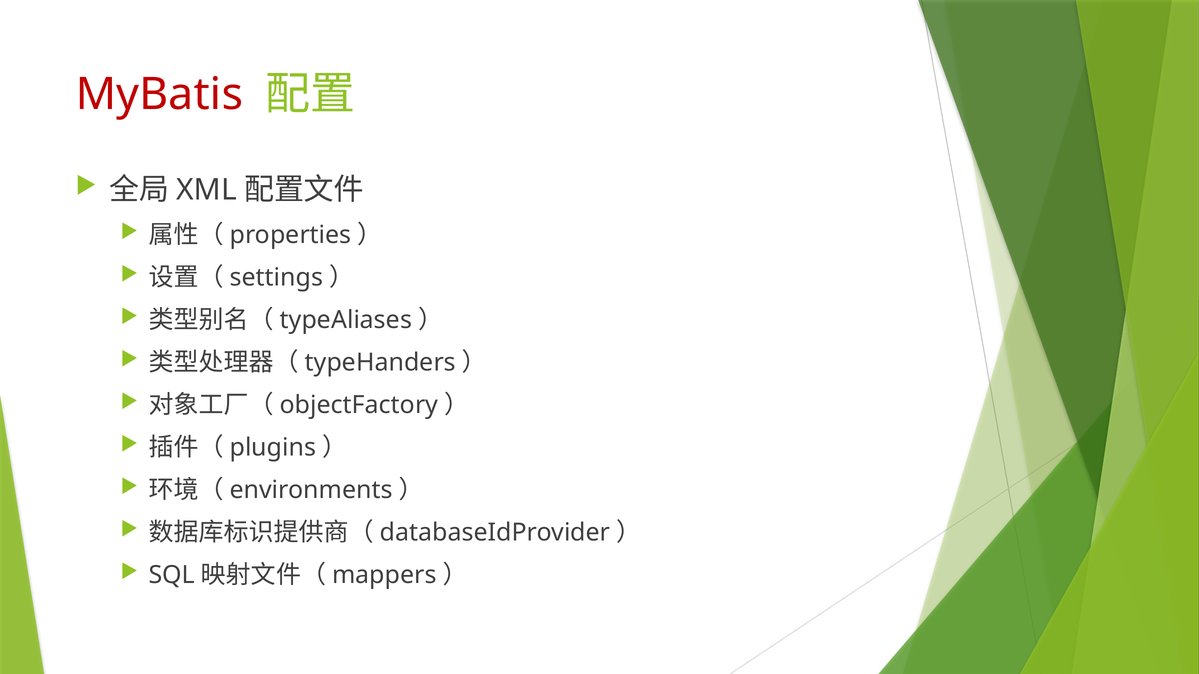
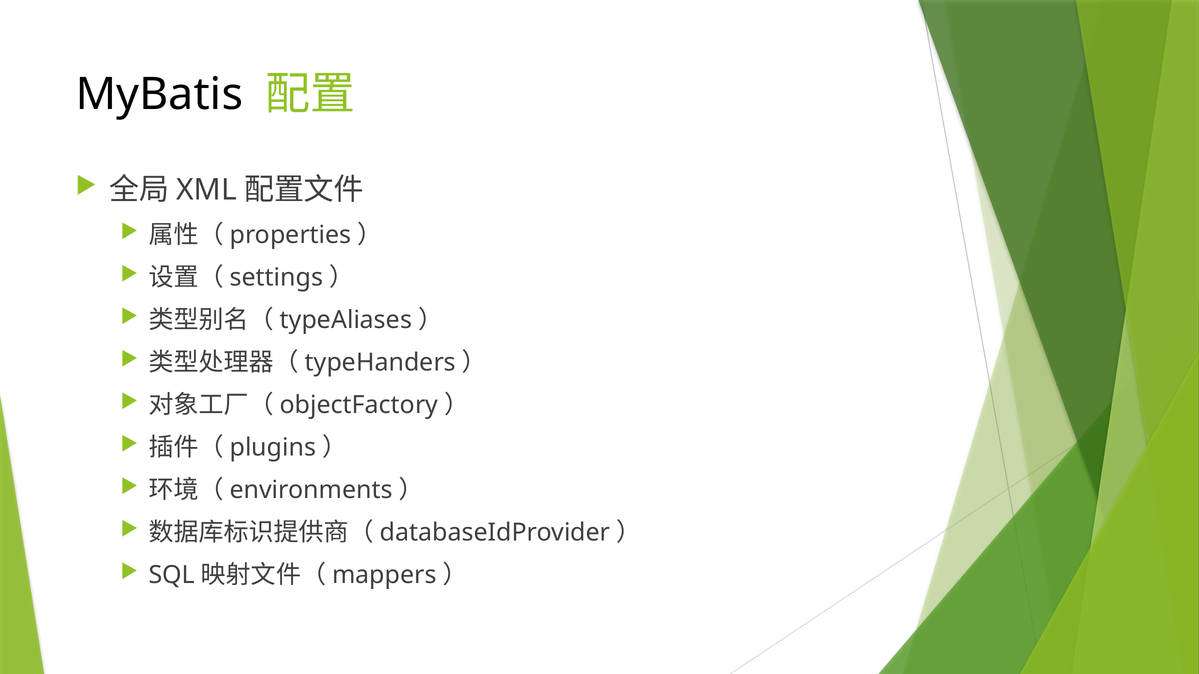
MyBatis colour: red -> black (159, 95)
